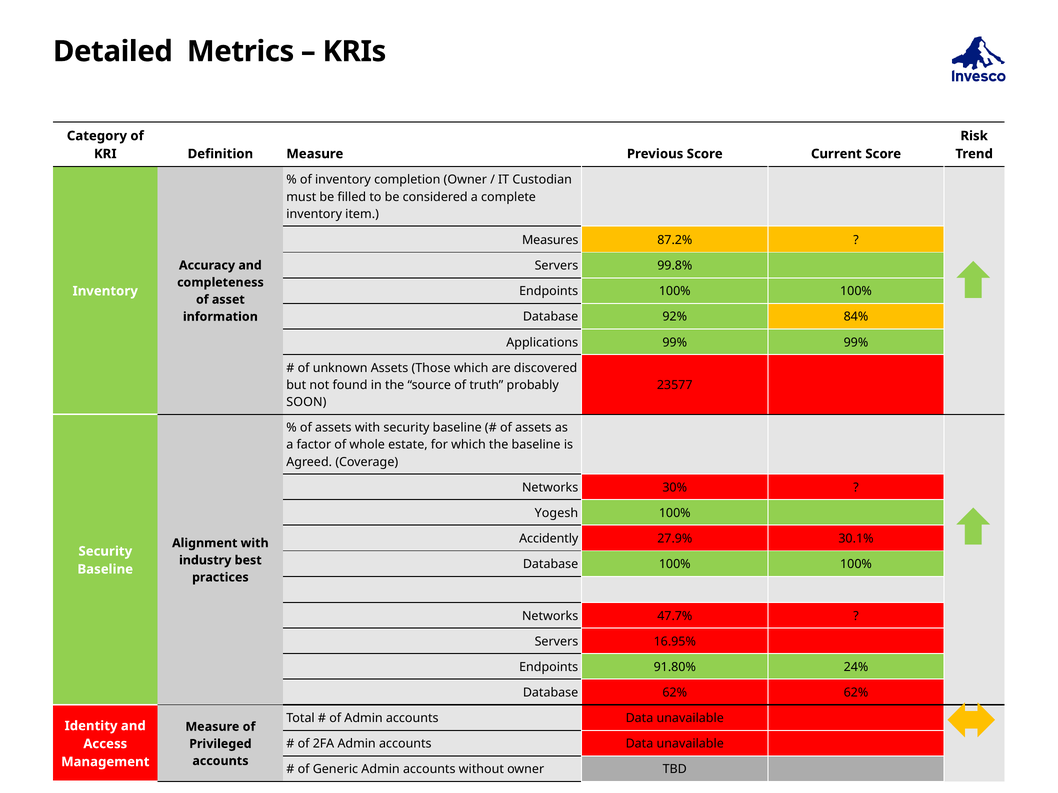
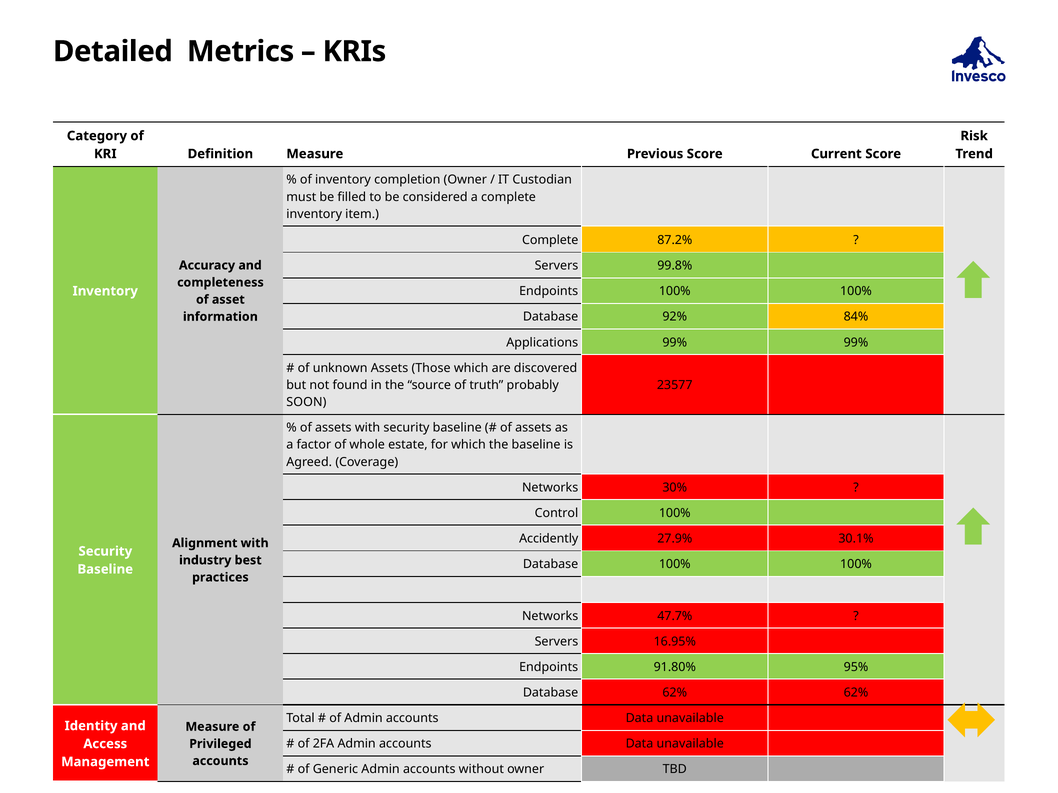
Measures: Measures -> Complete (550, 240)
Yogesh: Yogesh -> Control (556, 513)
24%: 24% -> 95% (856, 668)
